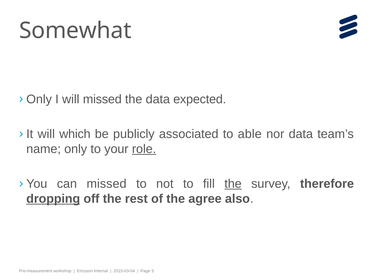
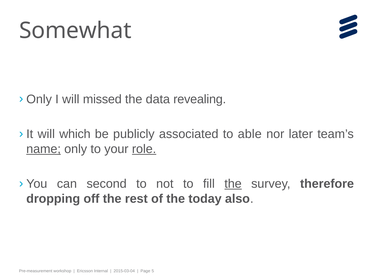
expected: expected -> revealing (200, 99)
nor data: data -> later (301, 134)
name underline: none -> present (44, 149)
can missed: missed -> second (107, 184)
dropping underline: present -> none (53, 199)
agree: agree -> today (205, 199)
